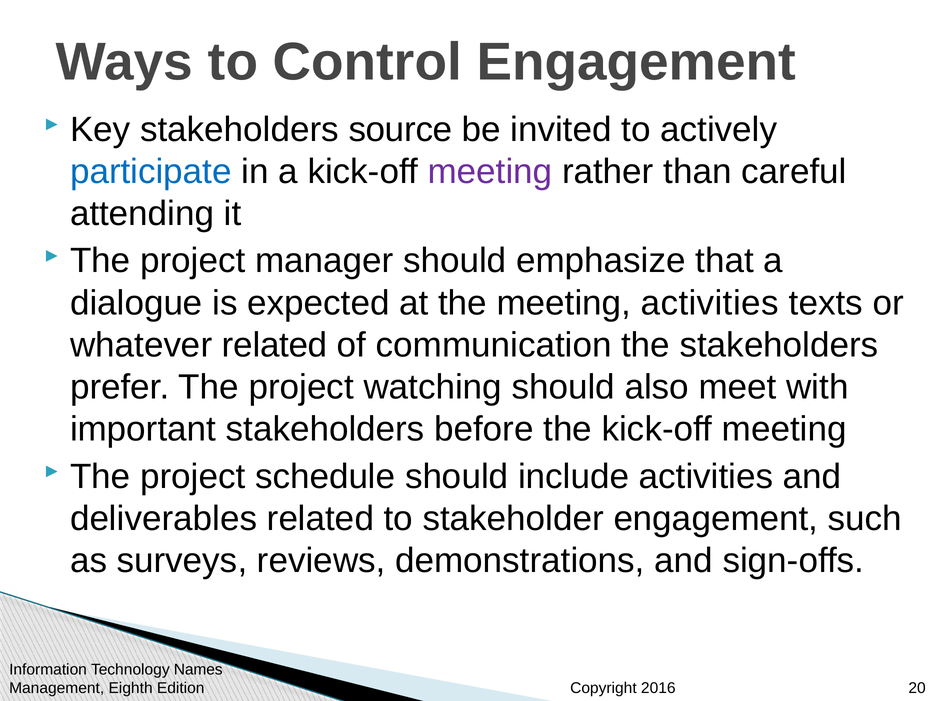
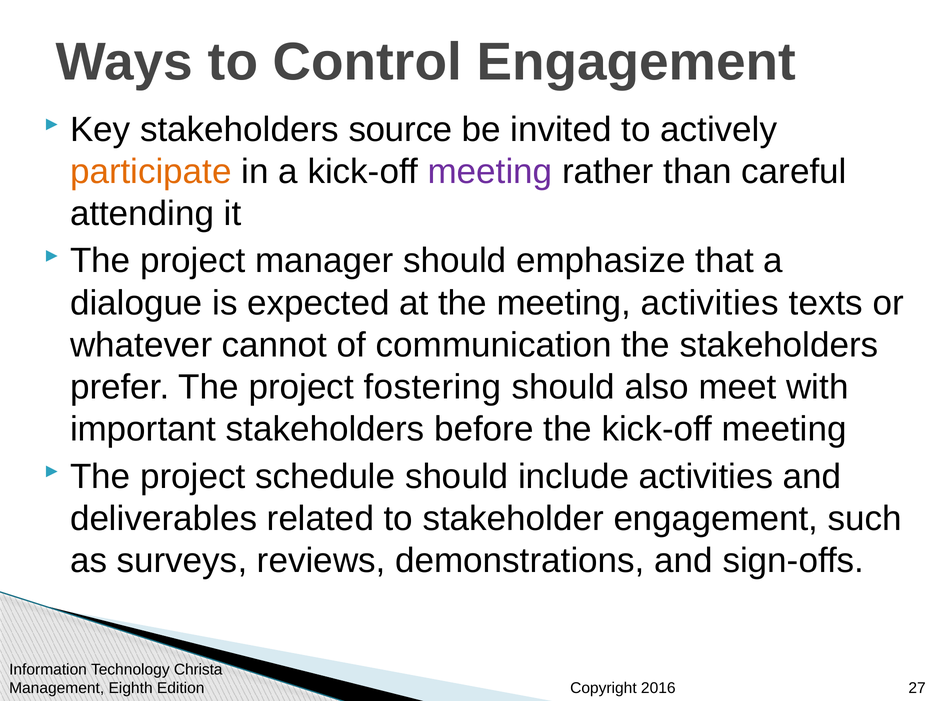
participate colour: blue -> orange (151, 172)
whatever related: related -> cannot (275, 345)
watching: watching -> fostering (433, 387)
Names: Names -> Christa (198, 670)
20: 20 -> 27 (917, 688)
